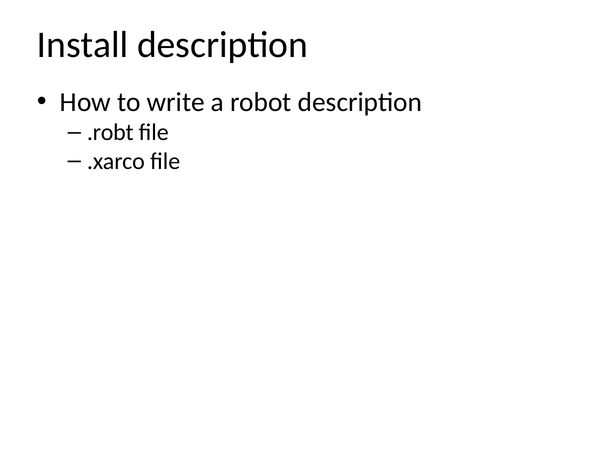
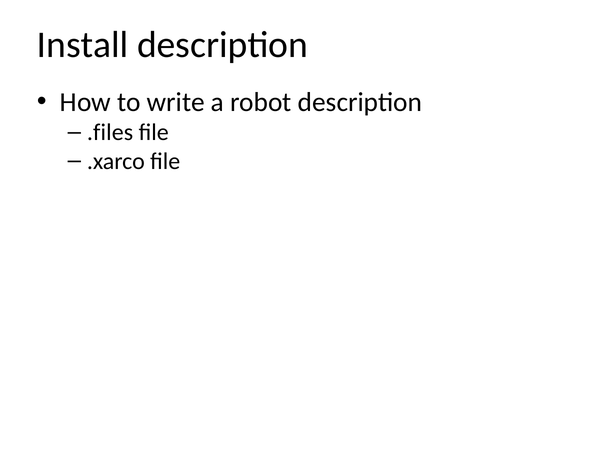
.robt: .robt -> .files (110, 133)
